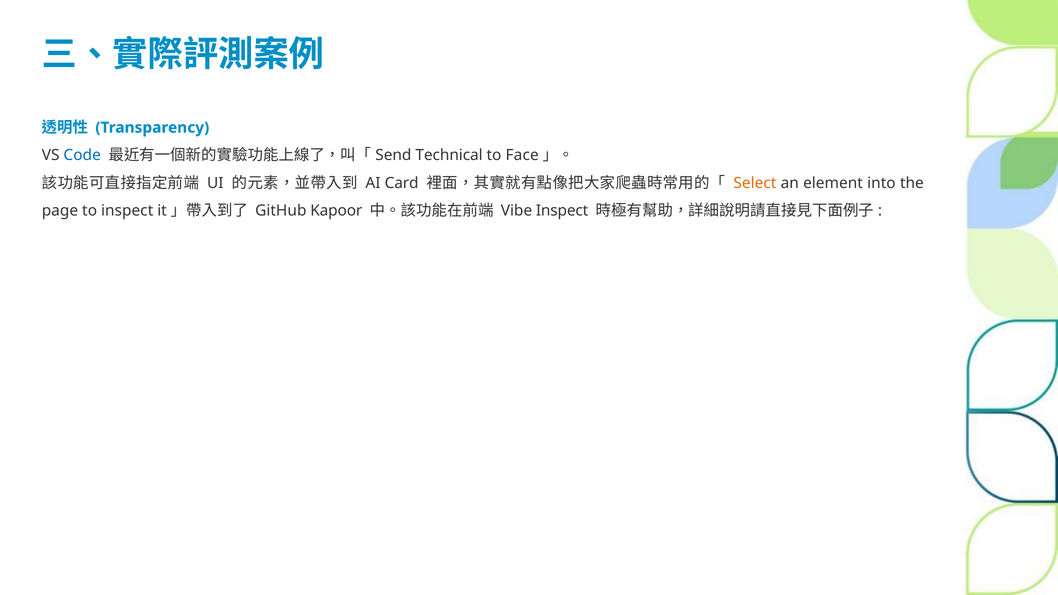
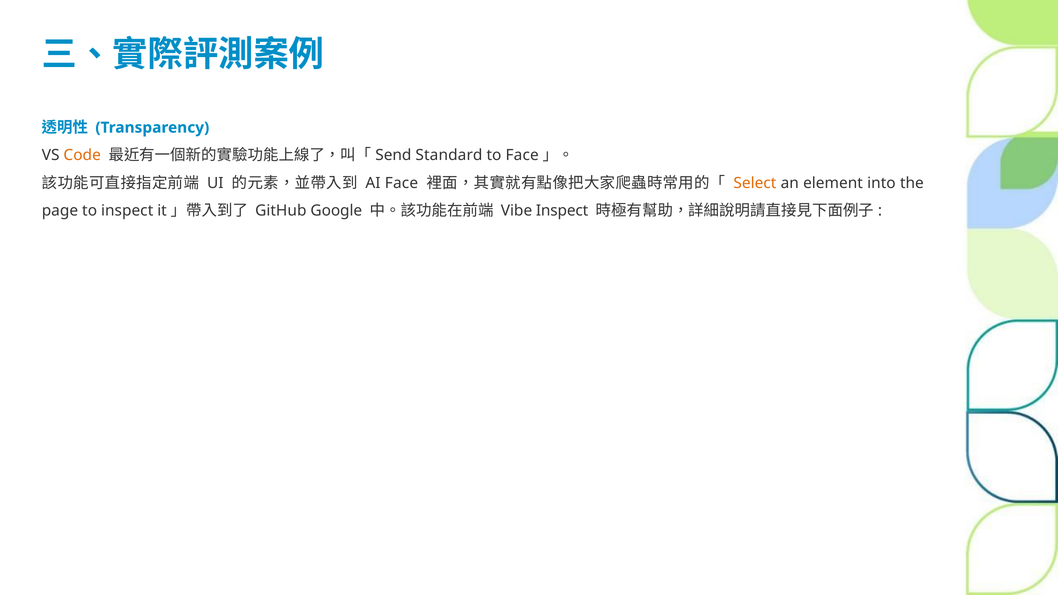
Code colour: blue -> orange (82, 155)
Technical: Technical -> Standard (449, 155)
AI Card: Card -> Face (401, 183)
Kapoor: Kapoor -> Google (336, 211)
